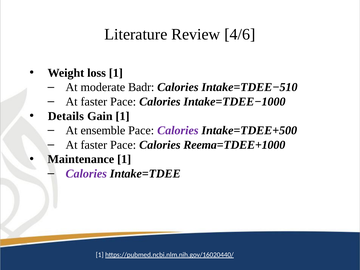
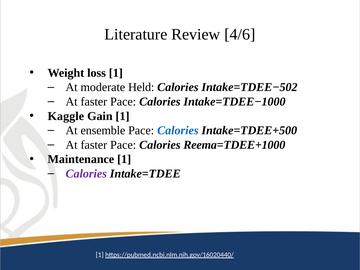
Badr: Badr -> Held (141, 87)
Intake=TDEE−510: Intake=TDEE−510 -> Intake=TDEE−502 (250, 87)
Details: Details -> Kaggle (66, 116)
Calories colour: purple -> blue (178, 130)
